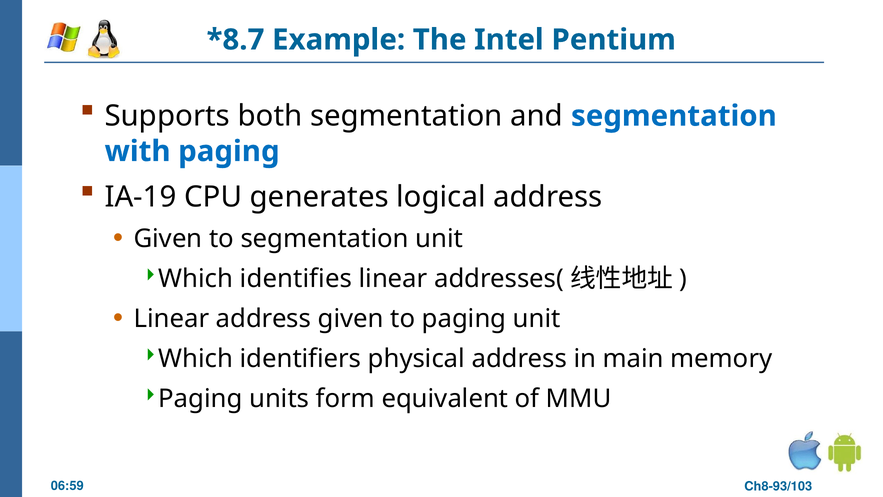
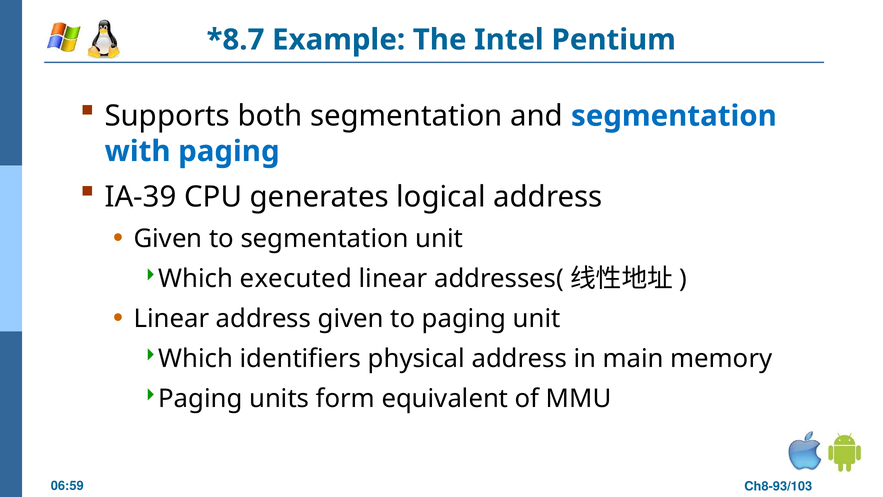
IA-19: IA-19 -> IA-39 (141, 197)
identifies: identifies -> executed (296, 279)
